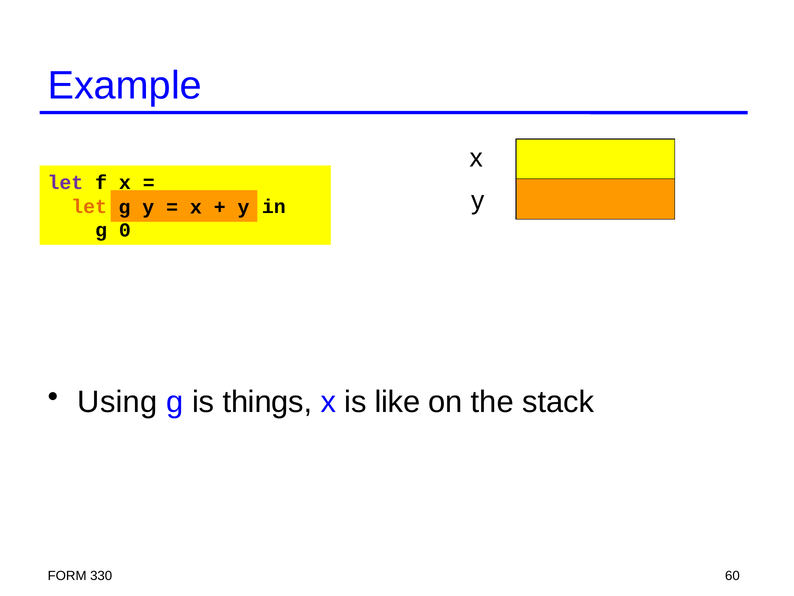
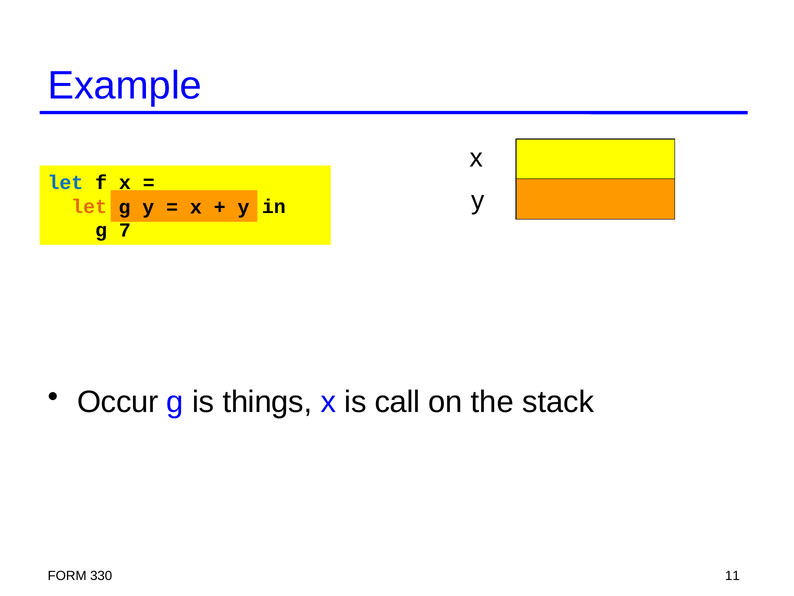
let colour: purple -> blue (65, 183)
0: 0 -> 7 (125, 230)
Using: Using -> Occur (118, 402)
like: like -> call (398, 402)
60: 60 -> 11 (732, 575)
